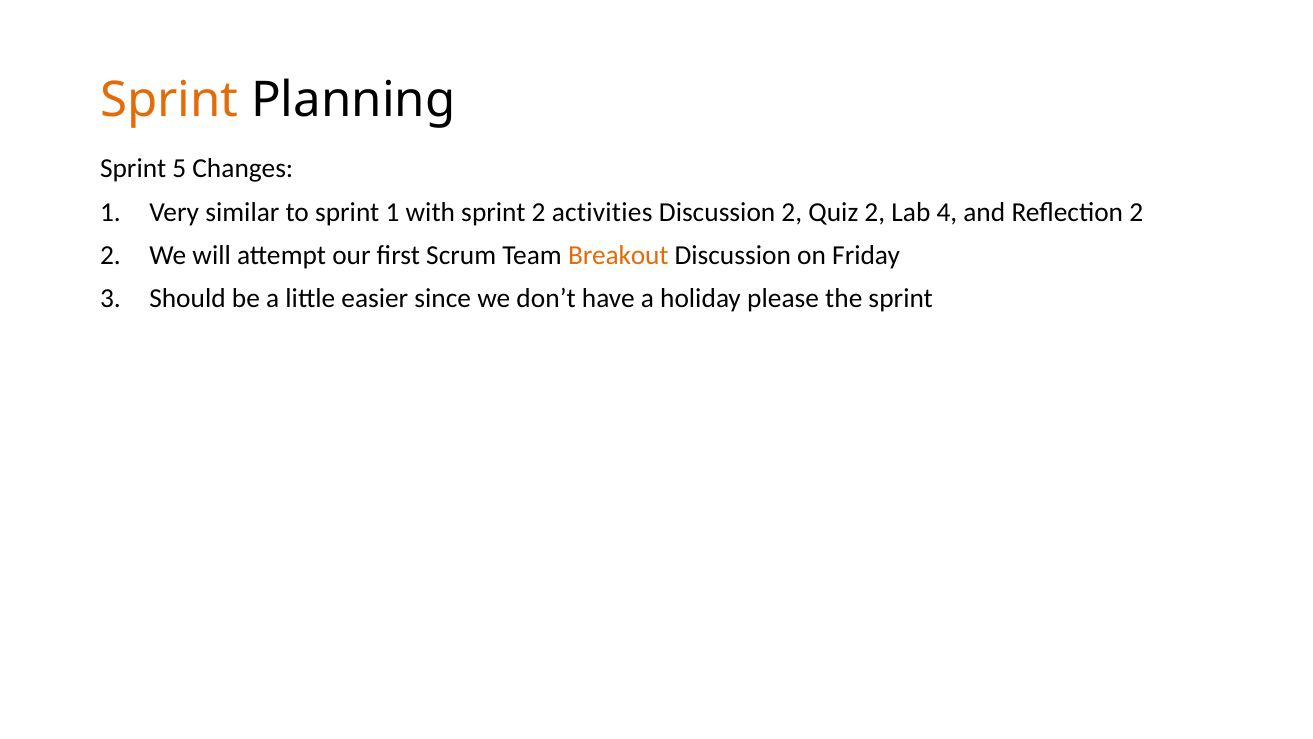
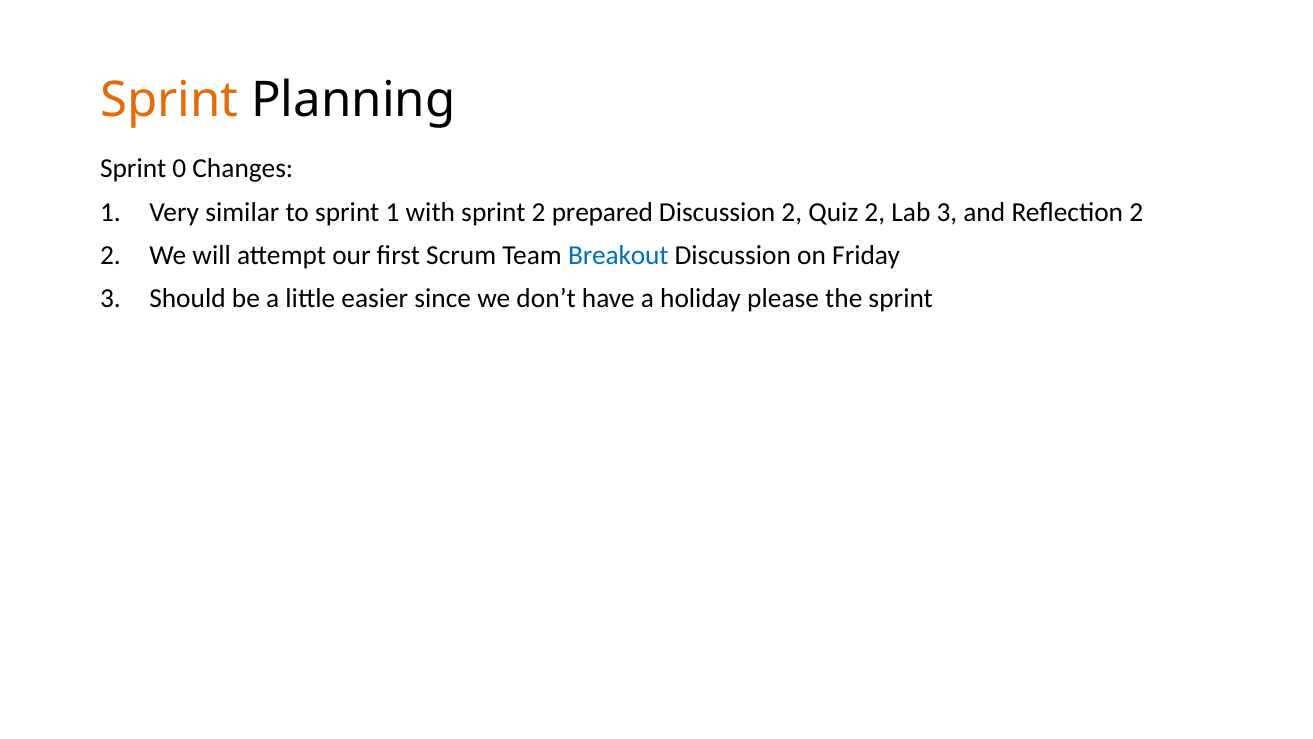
5: 5 -> 0 (179, 169)
activities: activities -> prepared (602, 212)
Lab 4: 4 -> 3 (947, 212)
Breakout colour: orange -> blue (618, 255)
